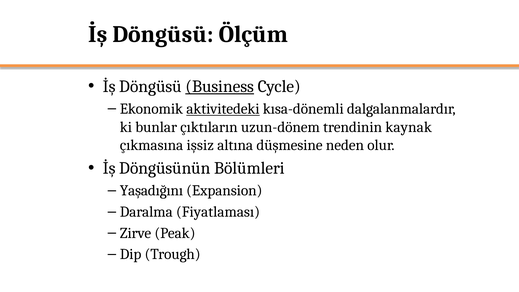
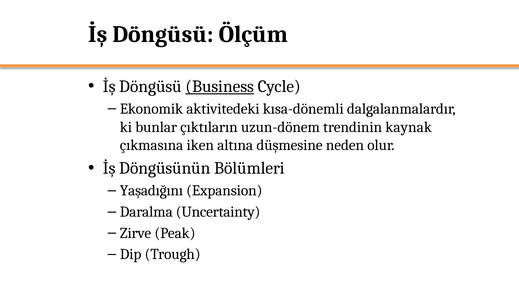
aktivitedeki underline: present -> none (223, 109)
işsiz: işsiz -> iken (200, 145)
Fiyatlaması: Fiyatlaması -> Uncertainty (218, 212)
